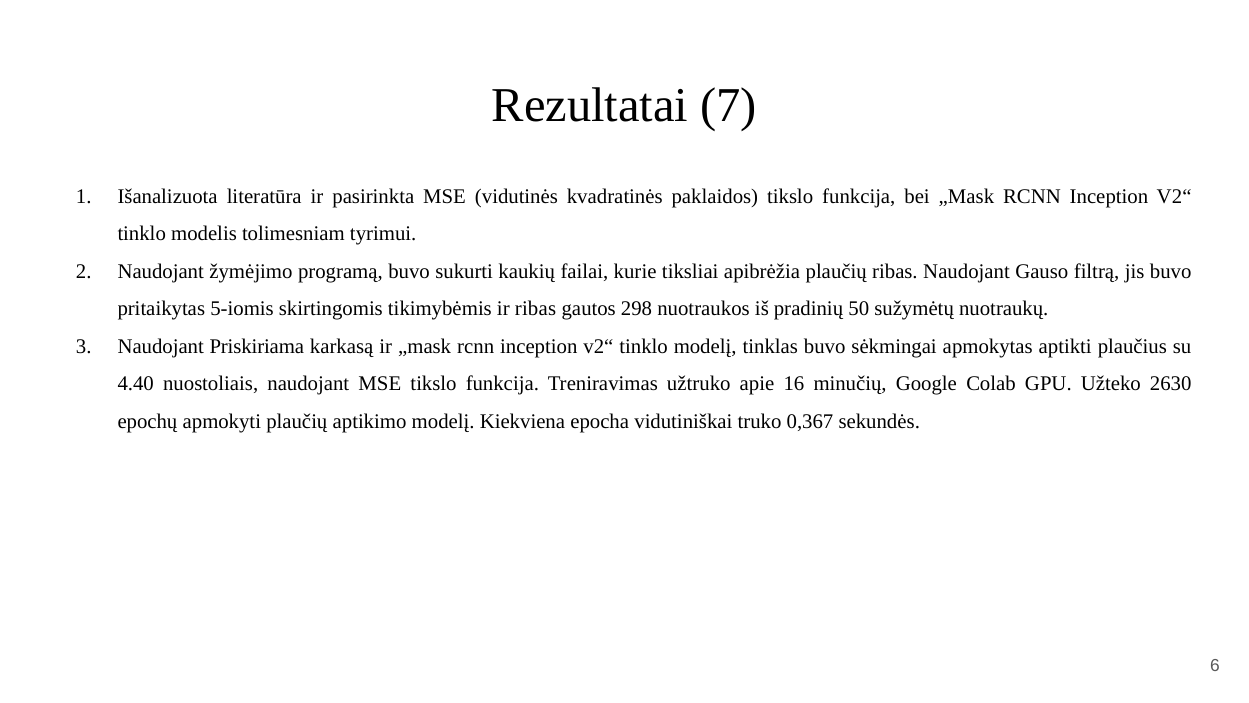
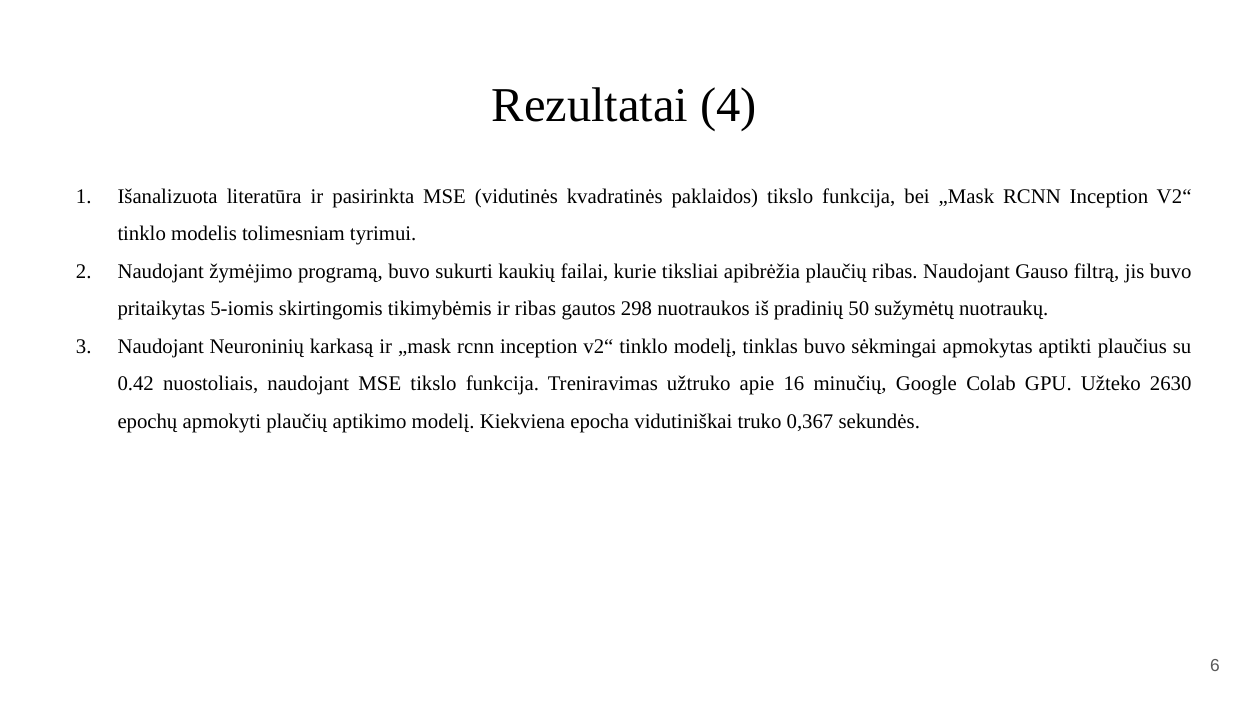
7: 7 -> 4 (728, 106)
Priskiriama: Priskiriama -> Neuroninių (257, 346)
4.40: 4.40 -> 0.42 (136, 384)
